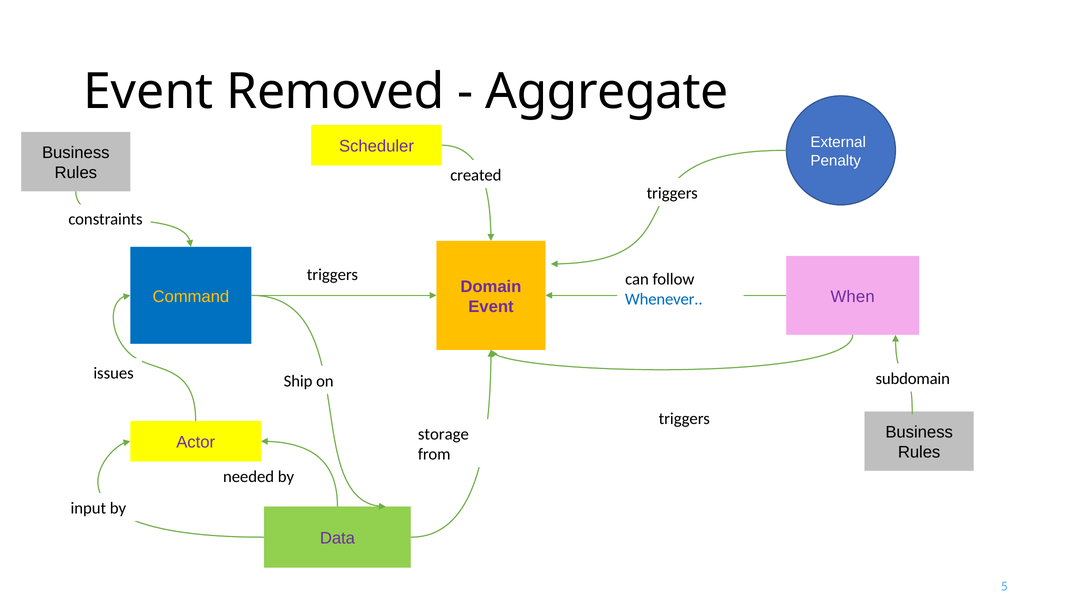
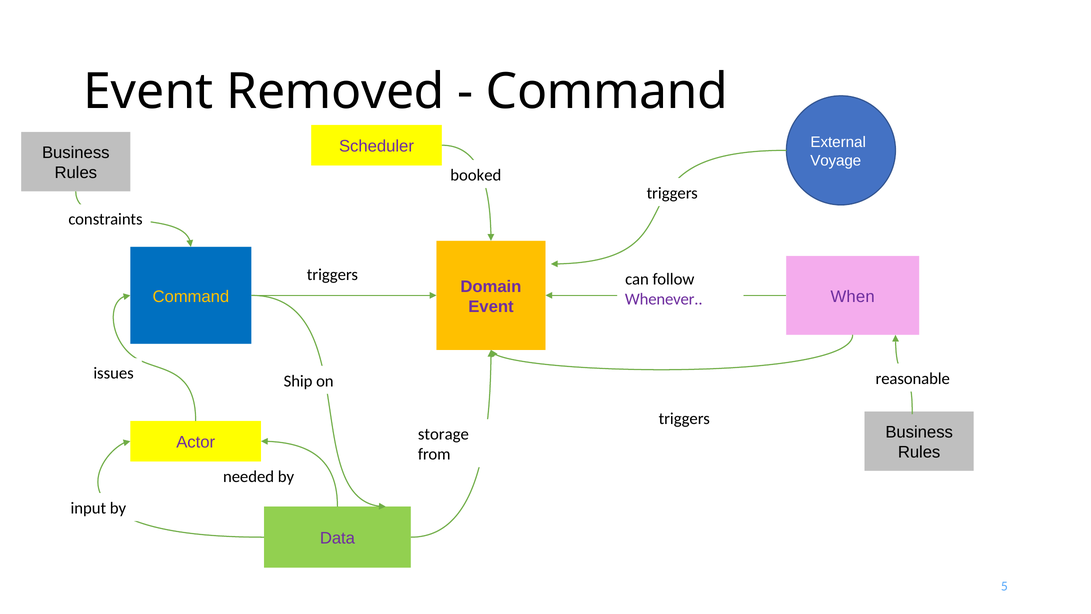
Aggregate: Aggregate -> Command (607, 92)
Penalty: Penalty -> Voyage (836, 160)
created: created -> booked (476, 175)
Whenever colour: blue -> purple (664, 299)
subdomain: subdomain -> reasonable (913, 379)
